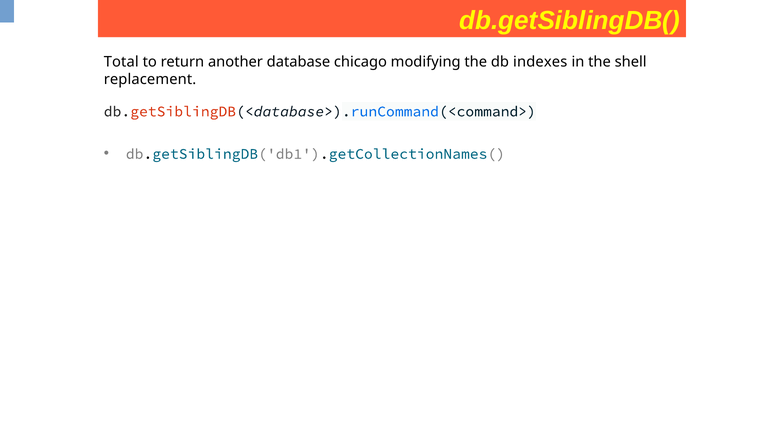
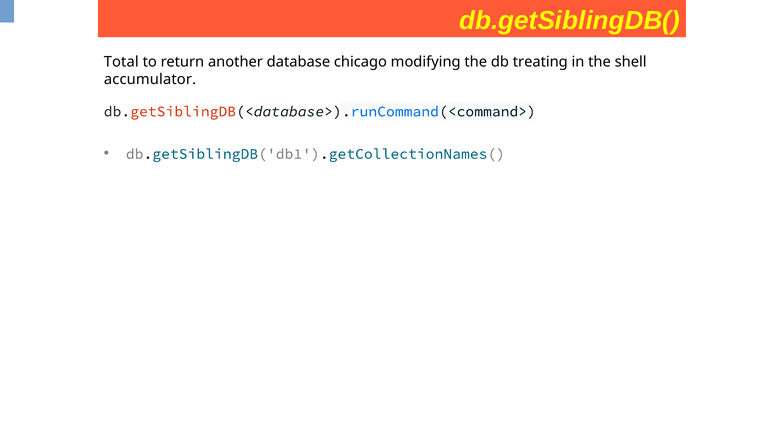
indexes: indexes -> treating (540, 62)
replacement: replacement -> accumulator (150, 79)
